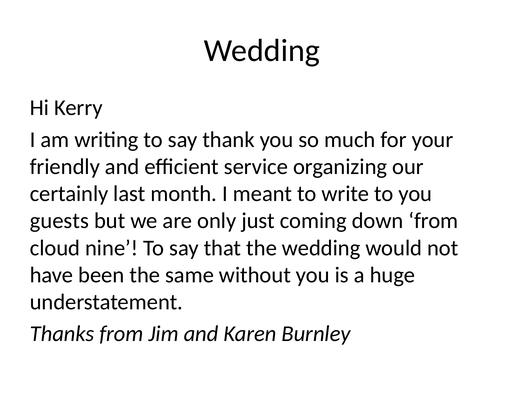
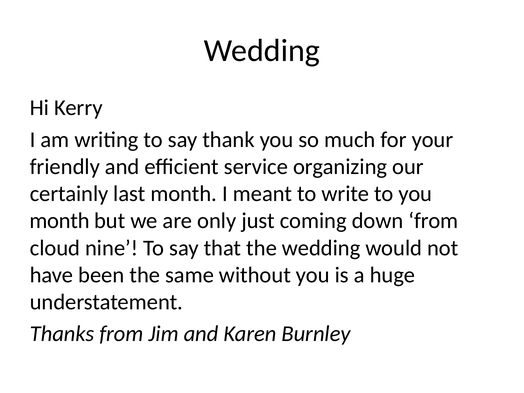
guests: guests -> month (60, 221)
